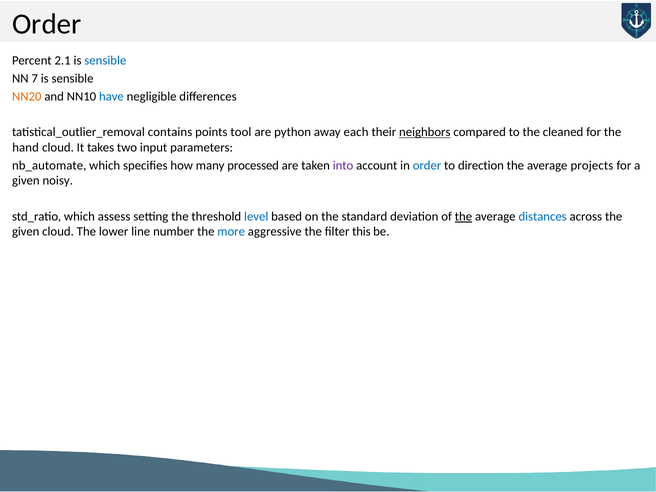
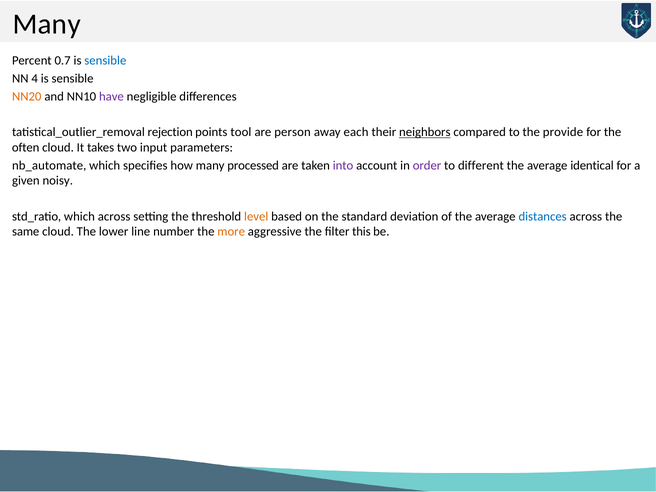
Order: Order -> Many (47, 24)
2.1: 2.1 -> 0.7 (63, 61)
7: 7 -> 4 (35, 79)
have colour: blue -> purple (111, 96)
contains: contains -> rejection (170, 132)
python: python -> person (293, 132)
cleaned: cleaned -> provide (563, 132)
hand: hand -> often (26, 148)
order colour: blue -> purple (427, 165)
direction: direction -> different (481, 165)
projects: projects -> identical (592, 165)
which assess: assess -> across (114, 216)
level colour: blue -> orange (256, 216)
the underline: present -> none (463, 216)
given: given -> same (26, 232)
more colour: blue -> orange (231, 232)
